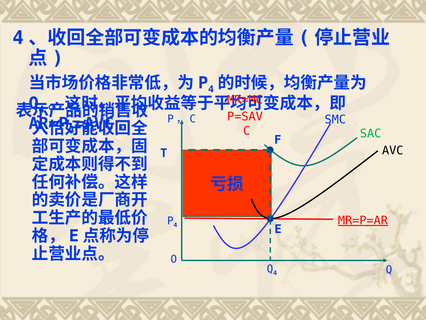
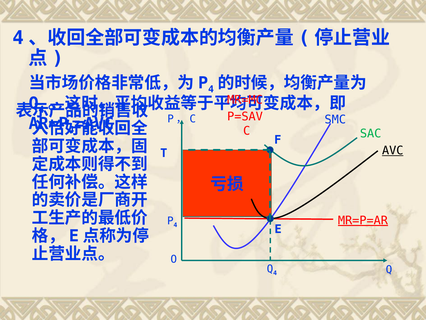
AVC underline: none -> present (393, 150)
